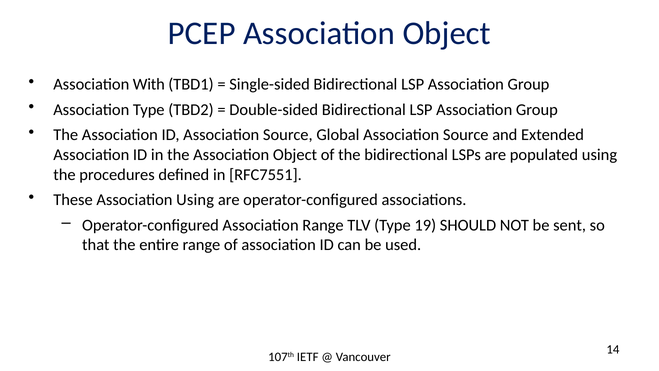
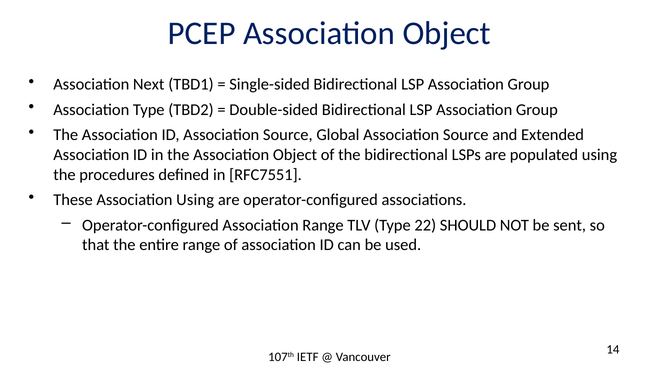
With: With -> Next (149, 84)
19: 19 -> 22 (425, 225)
